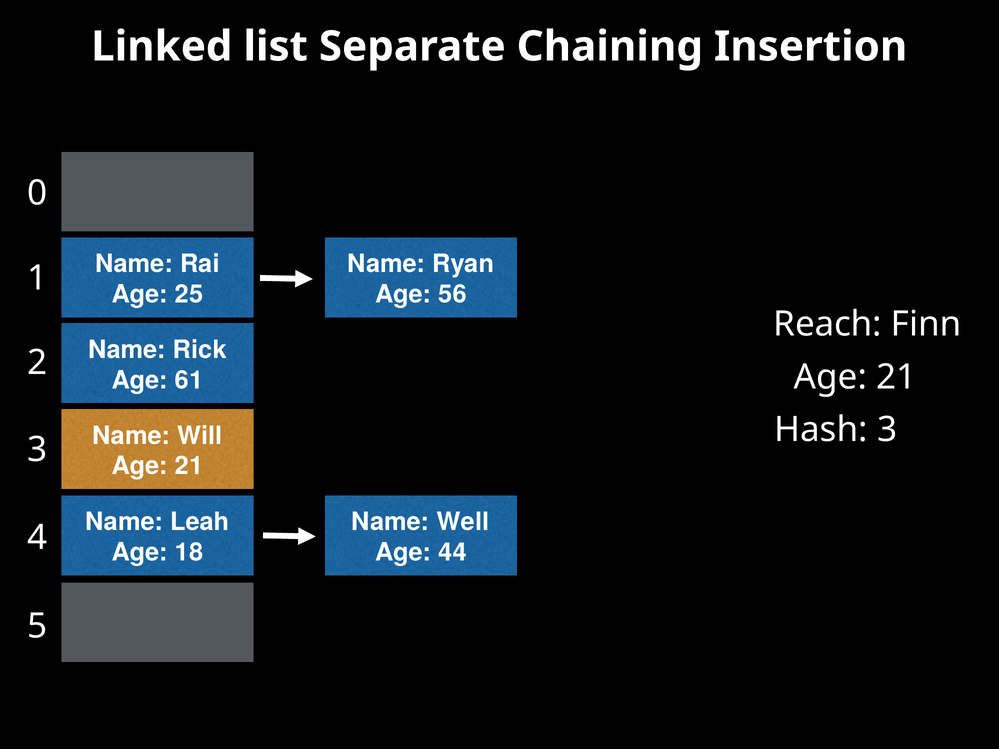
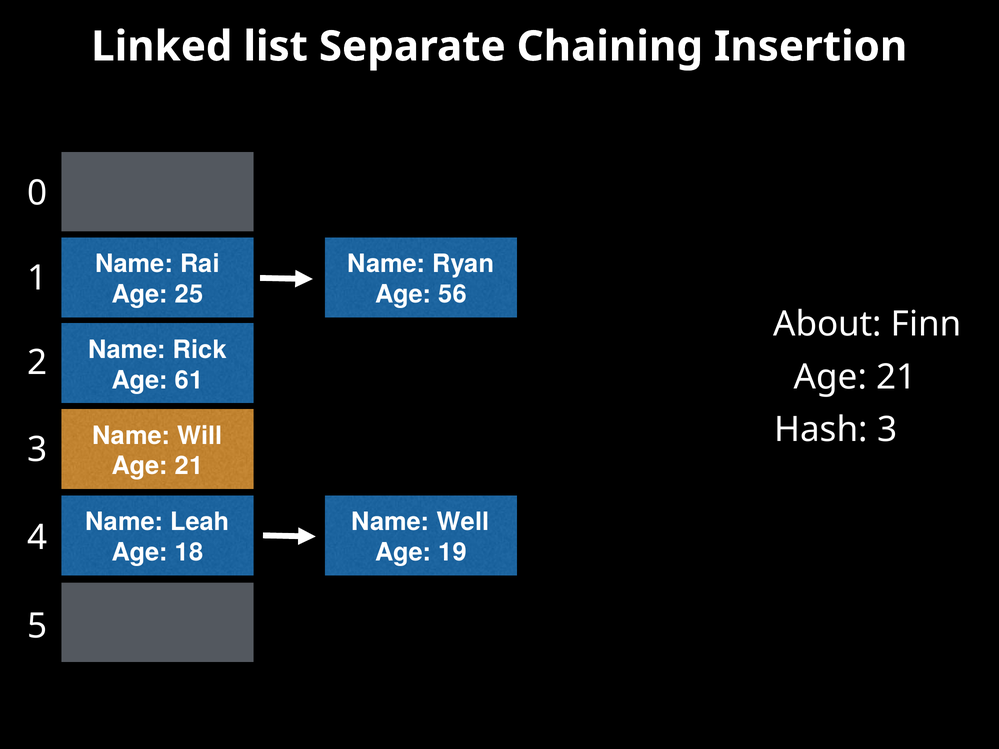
Reach: Reach -> About (828, 324)
44: 44 -> 19 (453, 553)
